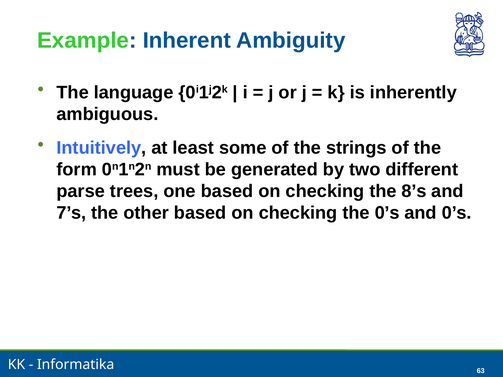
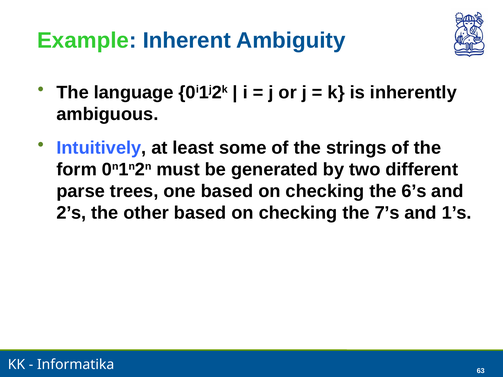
8’s: 8’s -> 6’s (414, 191)
7’s: 7’s -> 2’s (71, 213)
the 0’s: 0’s -> 7’s (387, 213)
and 0’s: 0’s -> 1’s (457, 213)
